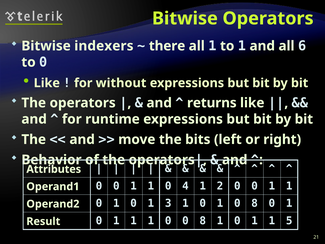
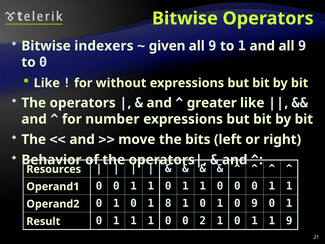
there: there -> given (167, 46)
1: 1 -> 9 (212, 46)
and all 6: 6 -> 9 (302, 46)
returns: returns -> greater (212, 103)
runtime: runtime -> number (112, 119)
Attributes: Attributes -> Resources (54, 169)
1 1 0 4: 4 -> 1 (185, 186)
2: 2 -> 0 (220, 186)
3: 3 -> 8 (168, 203)
1 0 8: 8 -> 9 (255, 203)
0 0 8: 8 -> 2 (203, 221)
1 5: 5 -> 9 (289, 221)
